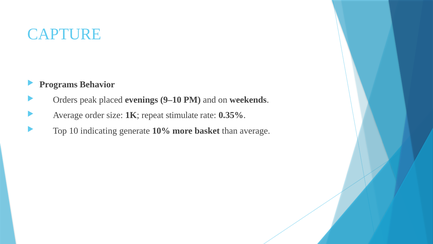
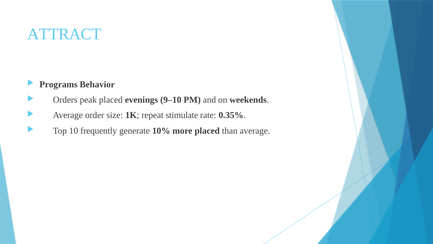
CAPTURE: CAPTURE -> ATTRACT (64, 34)
indicating: indicating -> frequently (99, 130)
more basket: basket -> placed (207, 130)
